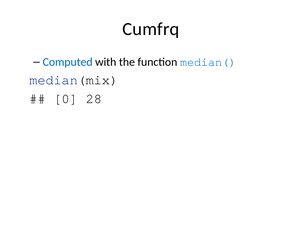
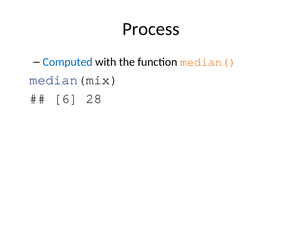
Cumfrq: Cumfrq -> Process (151, 29)
median( colour: blue -> orange (208, 62)
0: 0 -> 6 (66, 99)
